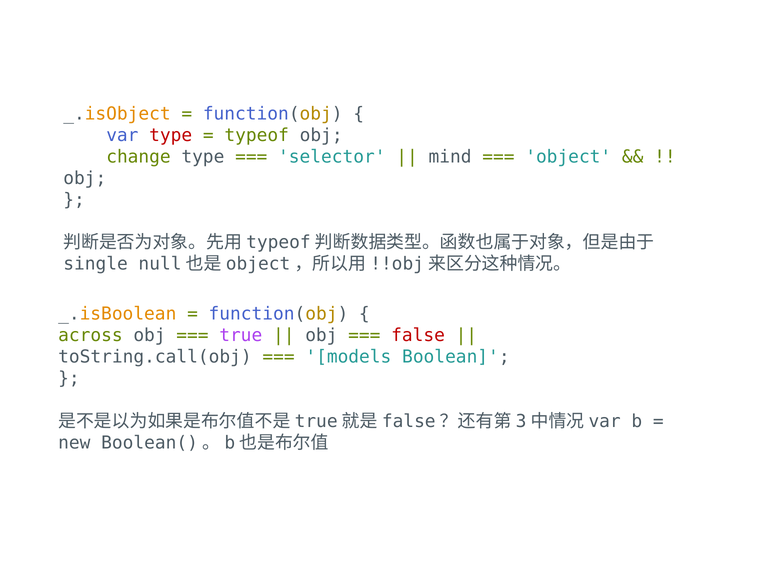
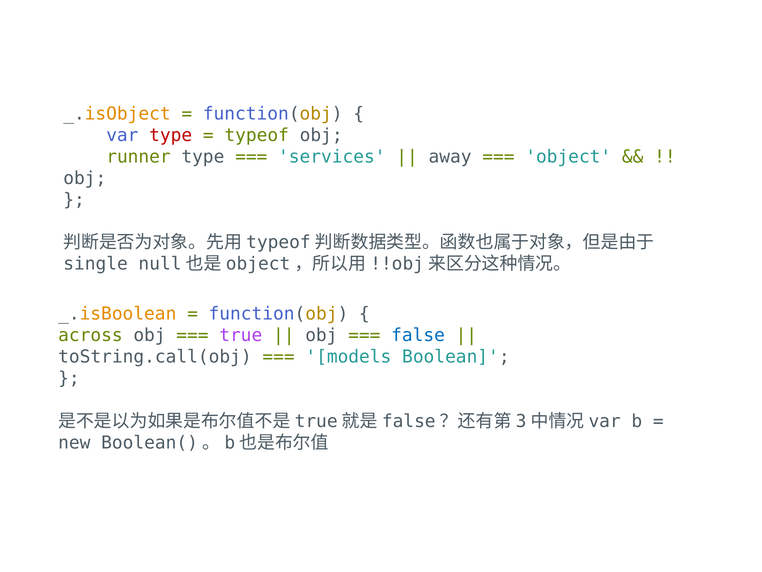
change: change -> runner (139, 157)
selector: selector -> services (332, 157)
mind: mind -> away (450, 157)
false colour: red -> blue (418, 335)
